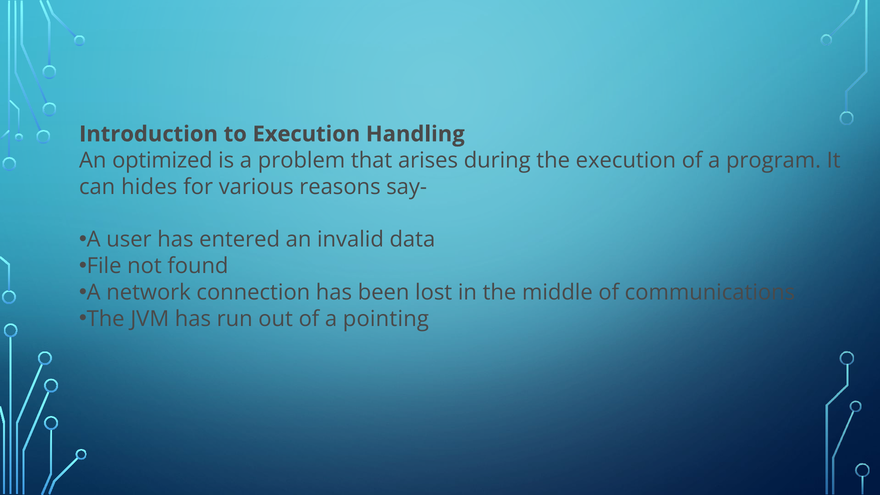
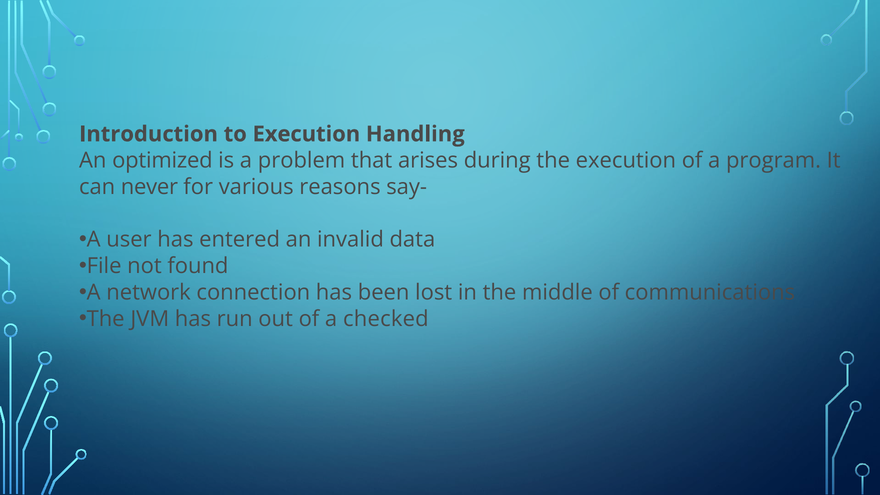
hides: hides -> never (149, 187)
pointing: pointing -> checked (386, 319)
